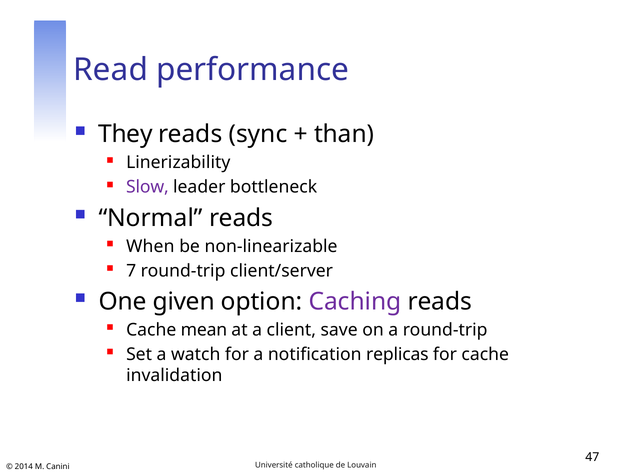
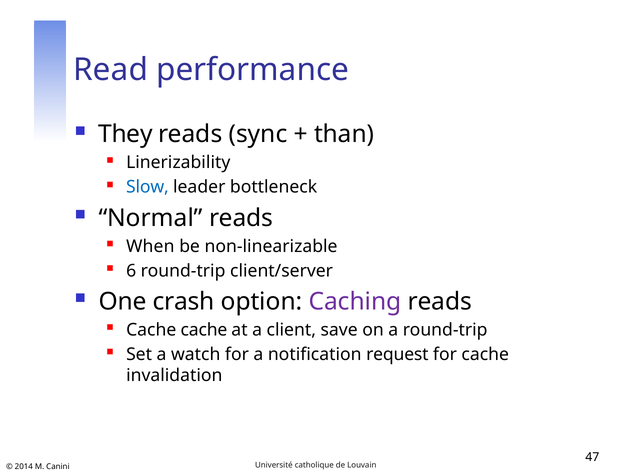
Slow colour: purple -> blue (147, 187)
7: 7 -> 6 (131, 271)
given: given -> crash (184, 301)
Cache mean: mean -> cache (204, 330)
replicas: replicas -> request (397, 354)
